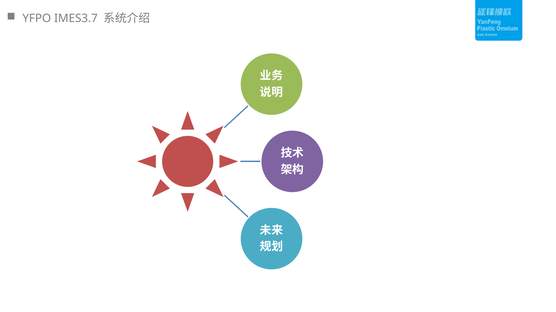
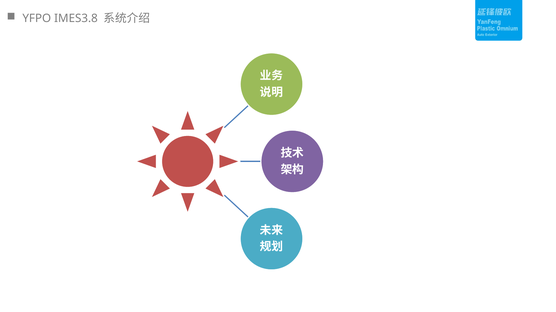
IMES3.7: IMES3.7 -> IMES3.8 (76, 18)
